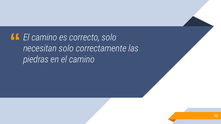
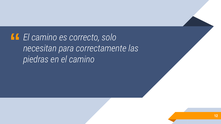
necesitan solo: solo -> para (66, 48)
